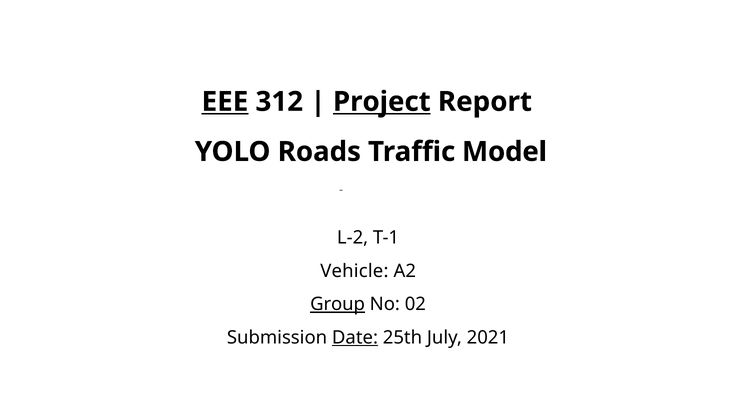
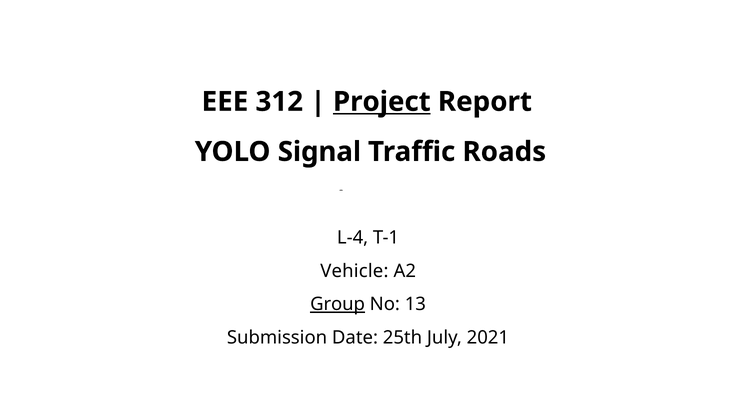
EEE underline: present -> none (225, 102)
Roads: Roads -> Signal (319, 152)
Model: Model -> Roads (504, 152)
L-2: L-2 -> L-4 (353, 237)
02: 02 -> 13 (415, 304)
Date underline: present -> none (355, 337)
